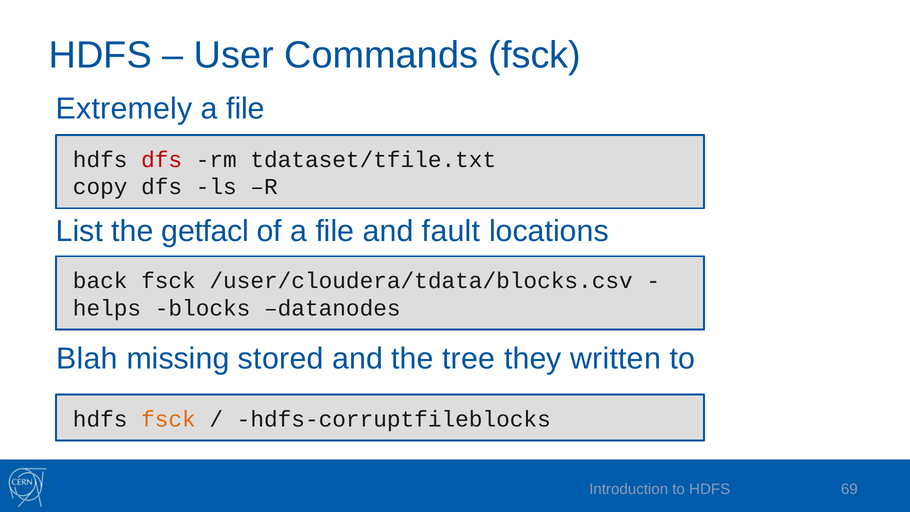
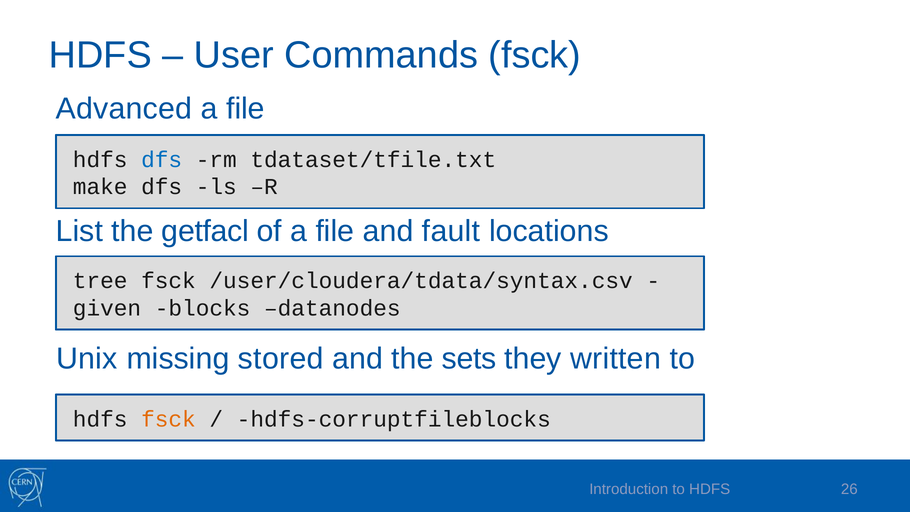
Extremely: Extremely -> Advanced (124, 109)
dfs colour: red -> blue (162, 159)
copy: copy -> make (100, 187)
back: back -> tree (100, 281)
/user/cloudera/tdata/blocks.csv: /user/cloudera/tdata/blocks.csv -> /user/cloudera/tdata/syntax.csv (421, 281)
helps: helps -> given (107, 308)
Blah: Blah -> Unix (87, 358)
tree: tree -> sets (469, 358)
69: 69 -> 26 (849, 489)
